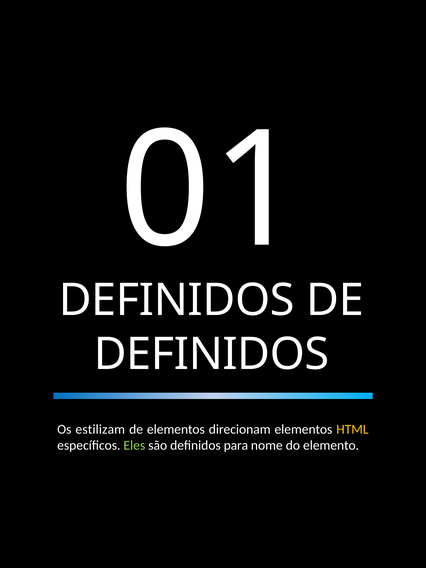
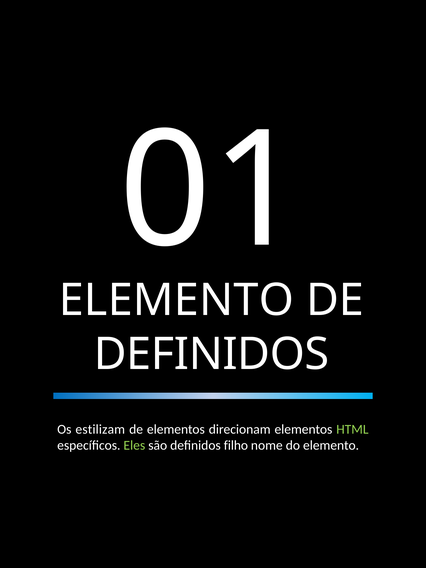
DEFINIDOS: DEFINIDOS -> ELEMENTO (176, 300)
HTML colour: yellow -> light green (352, 429)
definidos para: para -> filho (236, 445)
